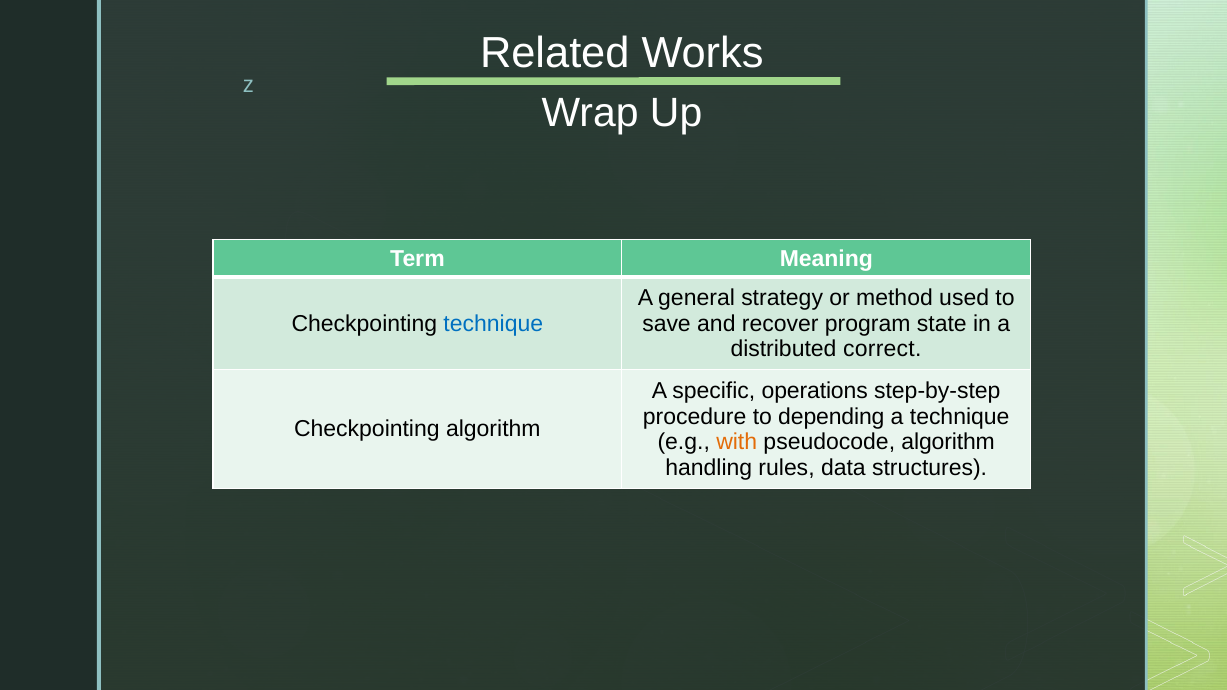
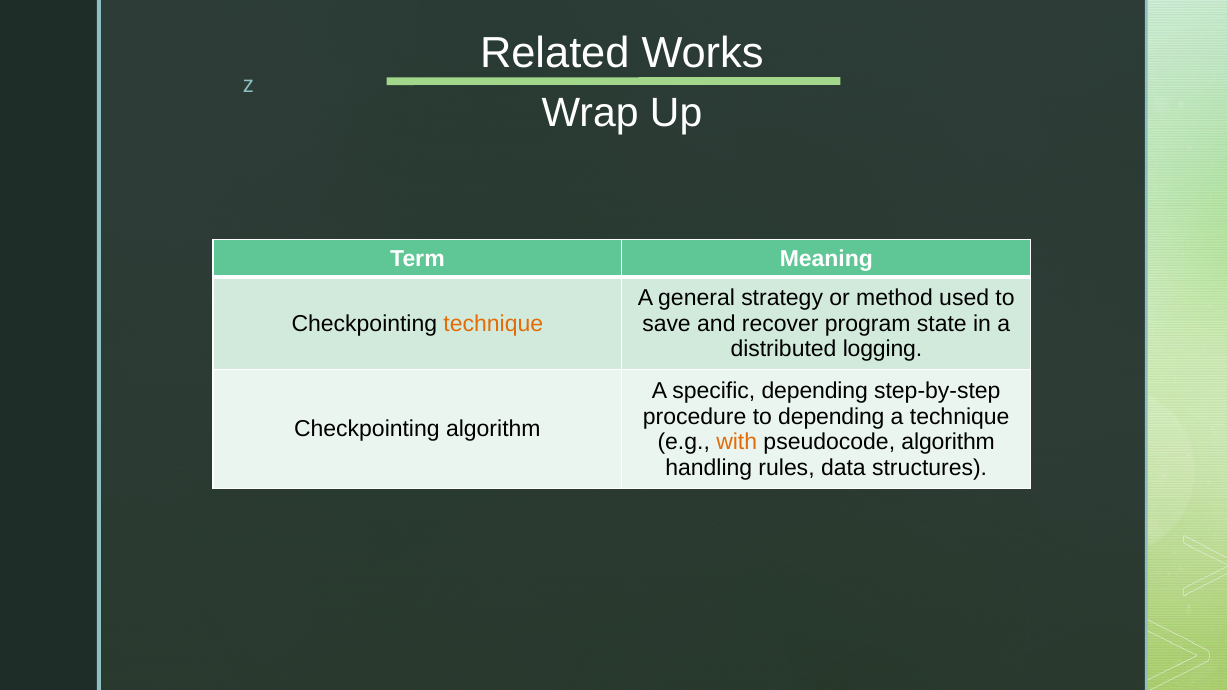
technique colour: blue -> orange (493, 324)
correct: correct -> logging (882, 349)
specific operations: operations -> depending (815, 391)
